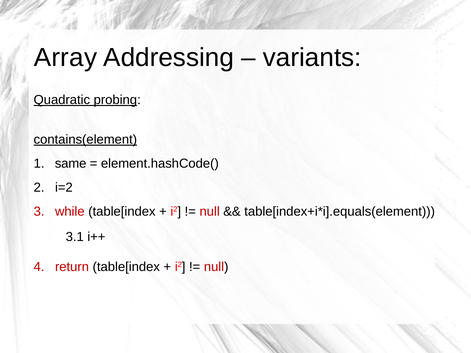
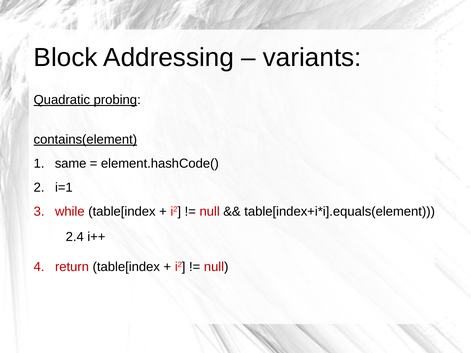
Array: Array -> Block (66, 58)
i=2: i=2 -> i=1 (64, 188)
3.1: 3.1 -> 2.4 (75, 237)
